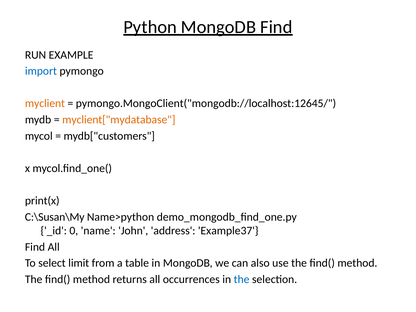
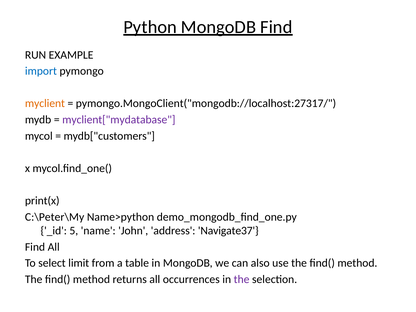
pymongo.MongoClient("mongodb://localhost:12645/: pymongo.MongoClient("mongodb://localhost:12645/ -> pymongo.MongoClient("mongodb://localhost:27317/ (206, 104)
myclient["mydatabase colour: orange -> purple (119, 120)
C:\Susan\My: C:\Susan\My -> C:\Peter\My (55, 217)
0: 0 -> 5 (74, 231)
Example37: Example37 -> Navigate37 (228, 231)
the colour: blue -> purple (242, 279)
